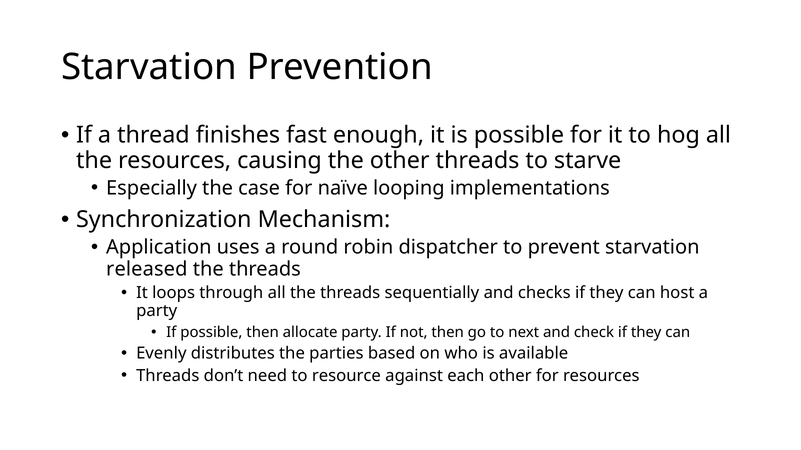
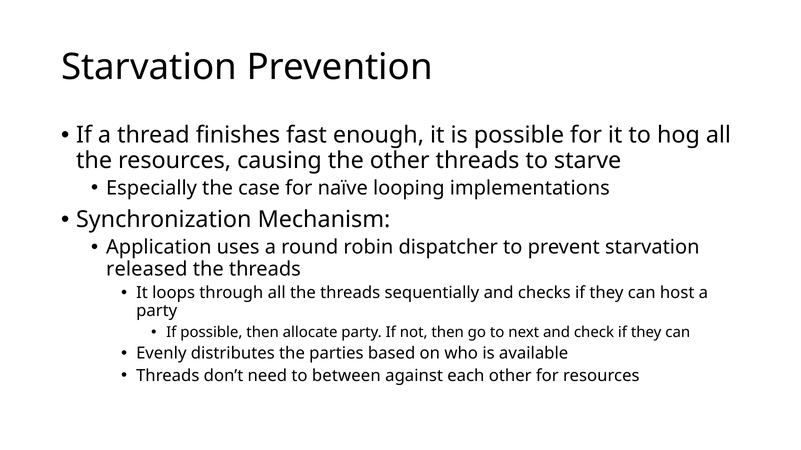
resource: resource -> between (346, 376)
